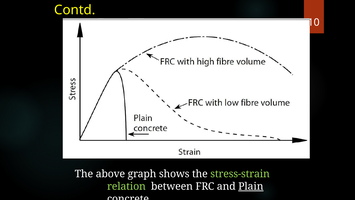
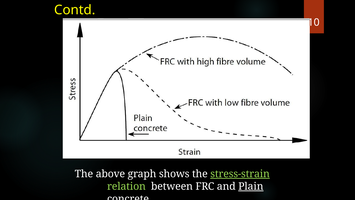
stress-strain underline: none -> present (240, 174)
